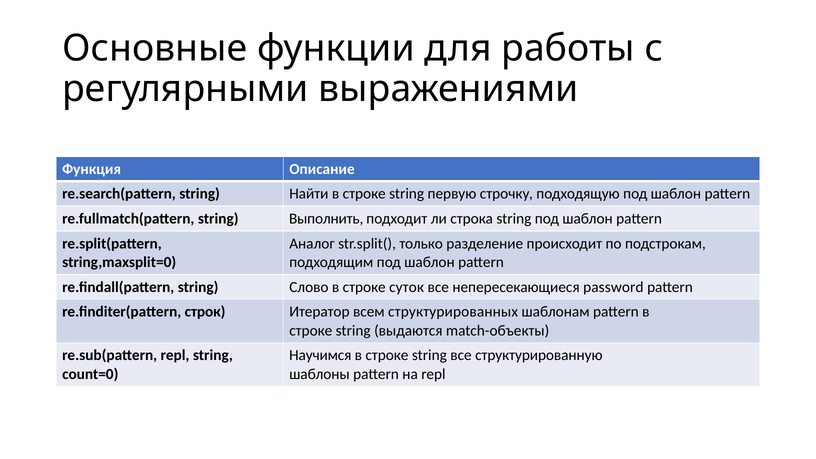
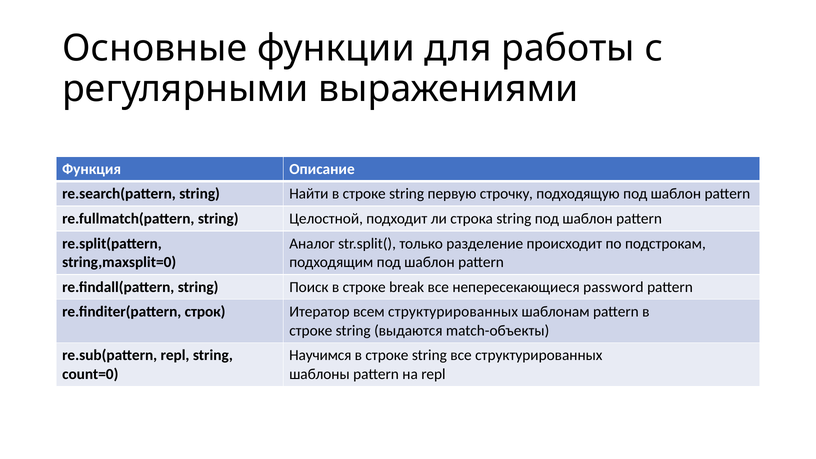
Выполнить: Выполнить -> Целостной (326, 219)
Слово: Слово -> Поиск (309, 287)
суток: суток -> break (407, 287)
все структурированную: структурированную -> структурированных (539, 355)
